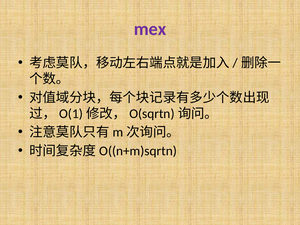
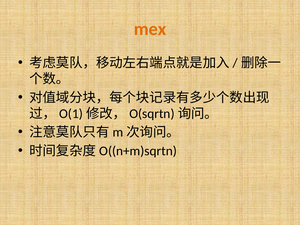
mex colour: purple -> orange (150, 29)
